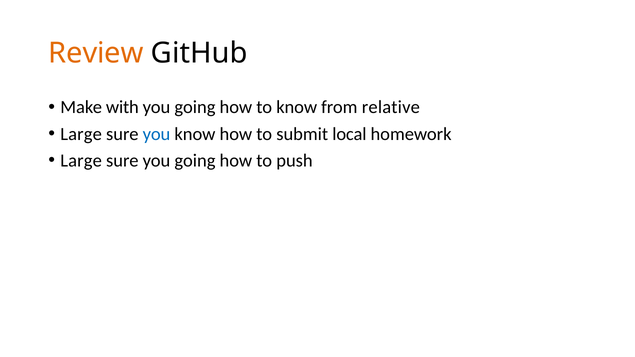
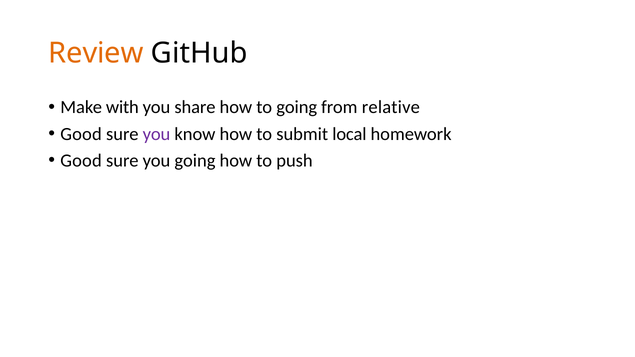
going: going -> share (195, 107)
to know: know -> going (297, 107)
Large: Large -> Good (81, 134)
you colour: blue -> purple (156, 134)
Large: Large -> Good (81, 161)
